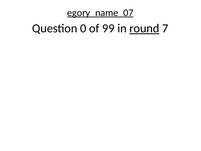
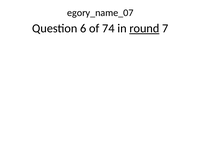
egory_name_07 underline: present -> none (100, 13)
0: 0 -> 6 (83, 28)
99: 99 -> 74 (108, 28)
